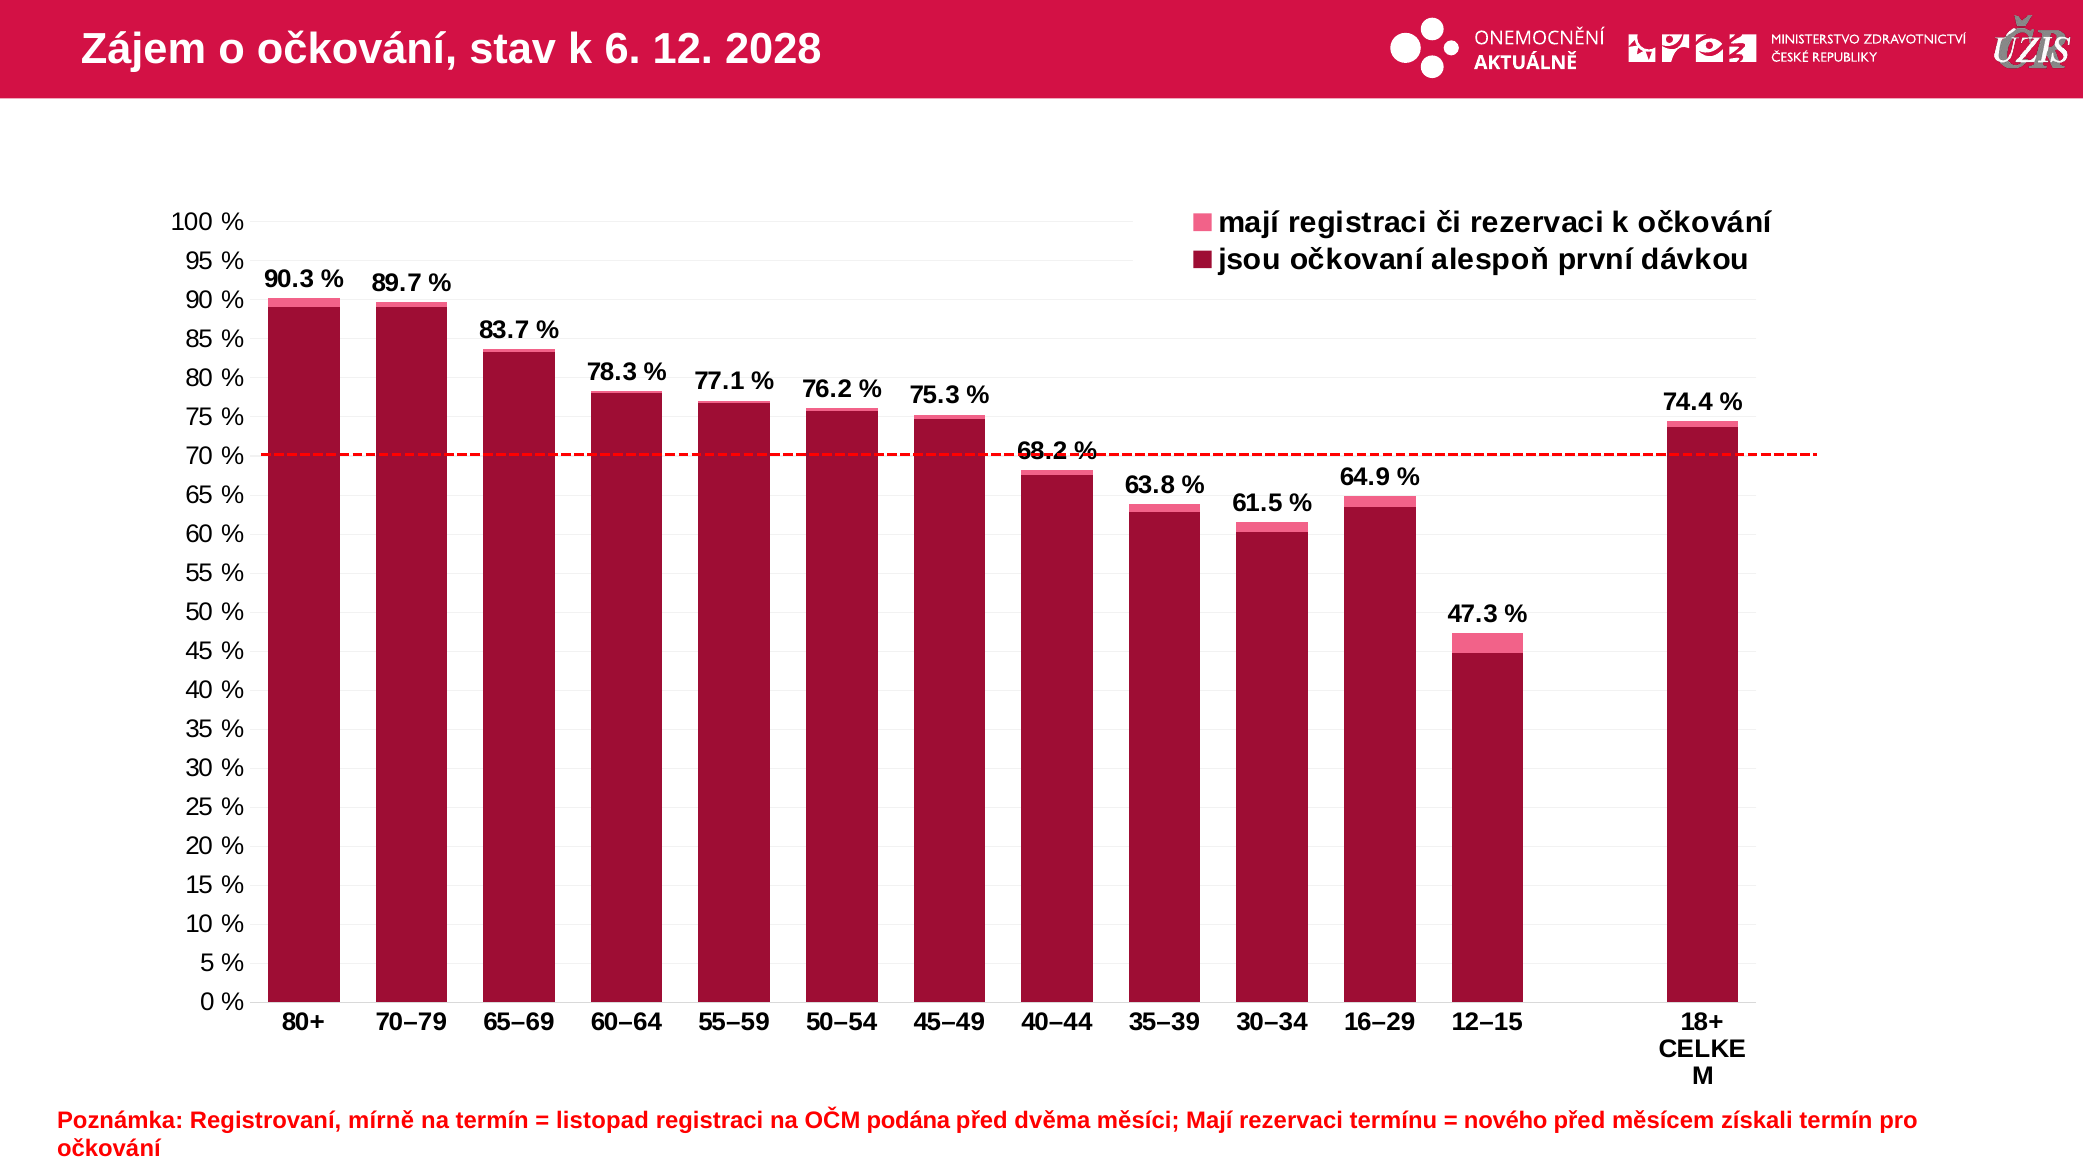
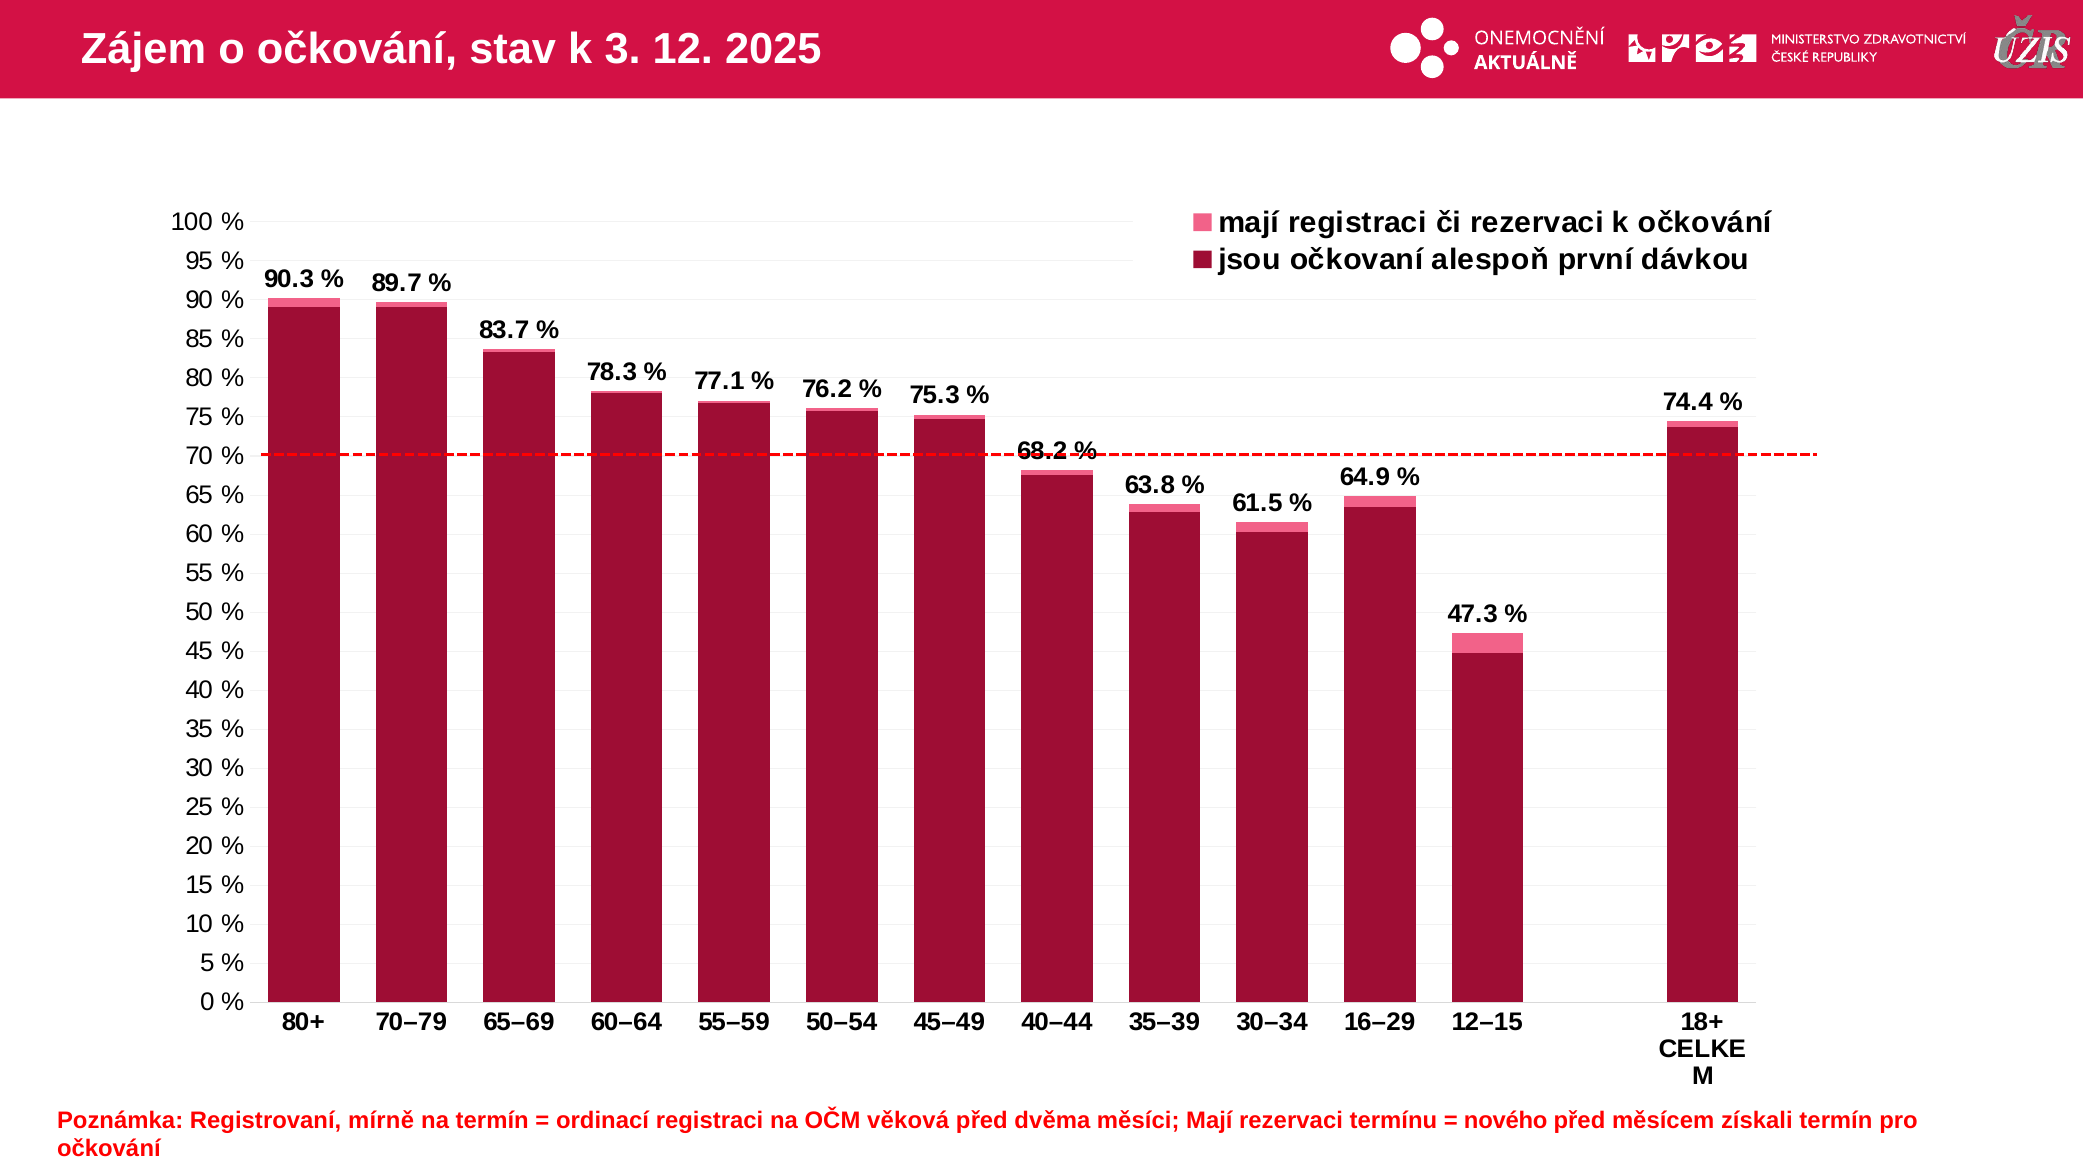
6: 6 -> 3 (623, 49)
2028: 2028 -> 2025 (773, 49)
listopad: listopad -> ordinací (603, 1120)
podána: podána -> věková (908, 1120)
